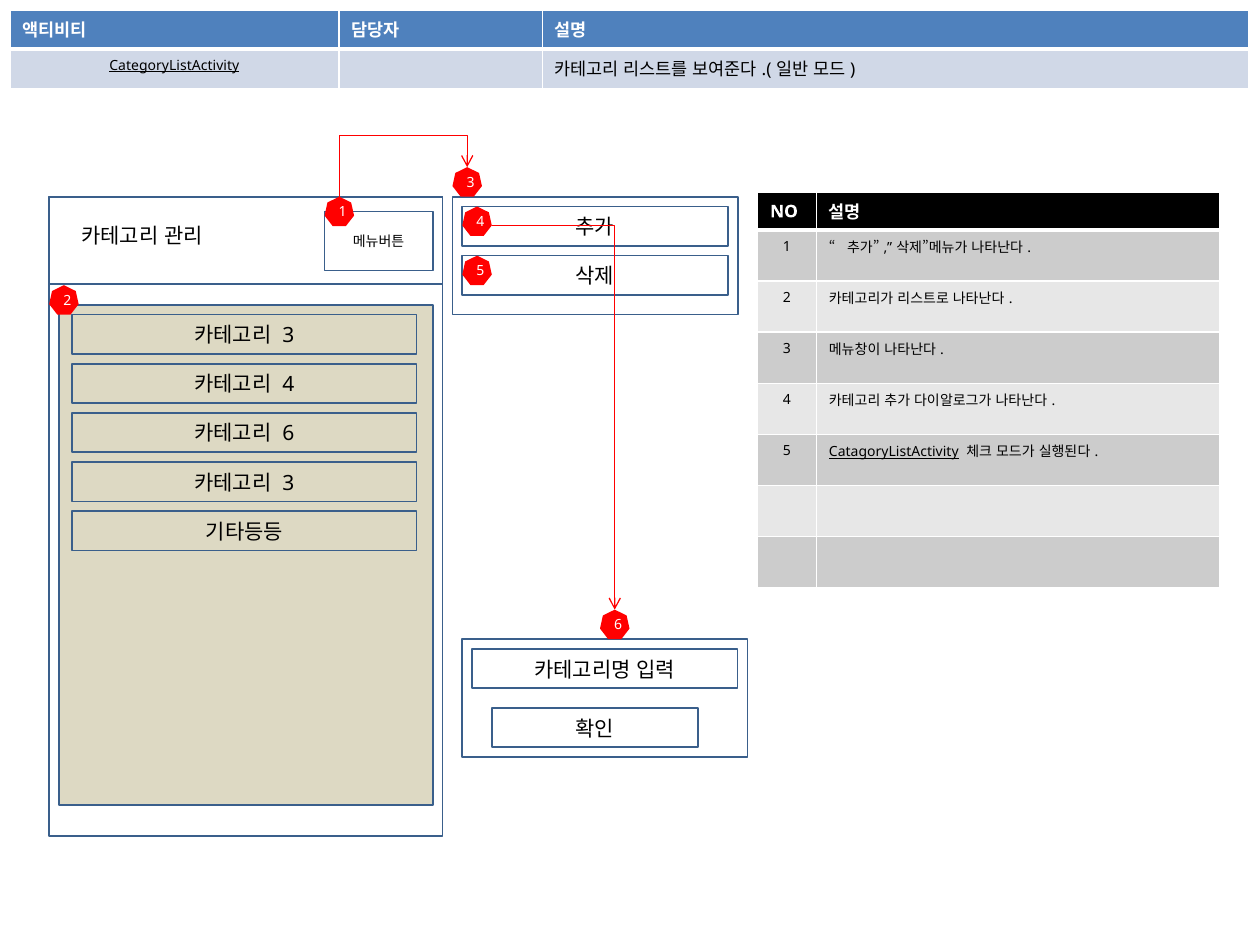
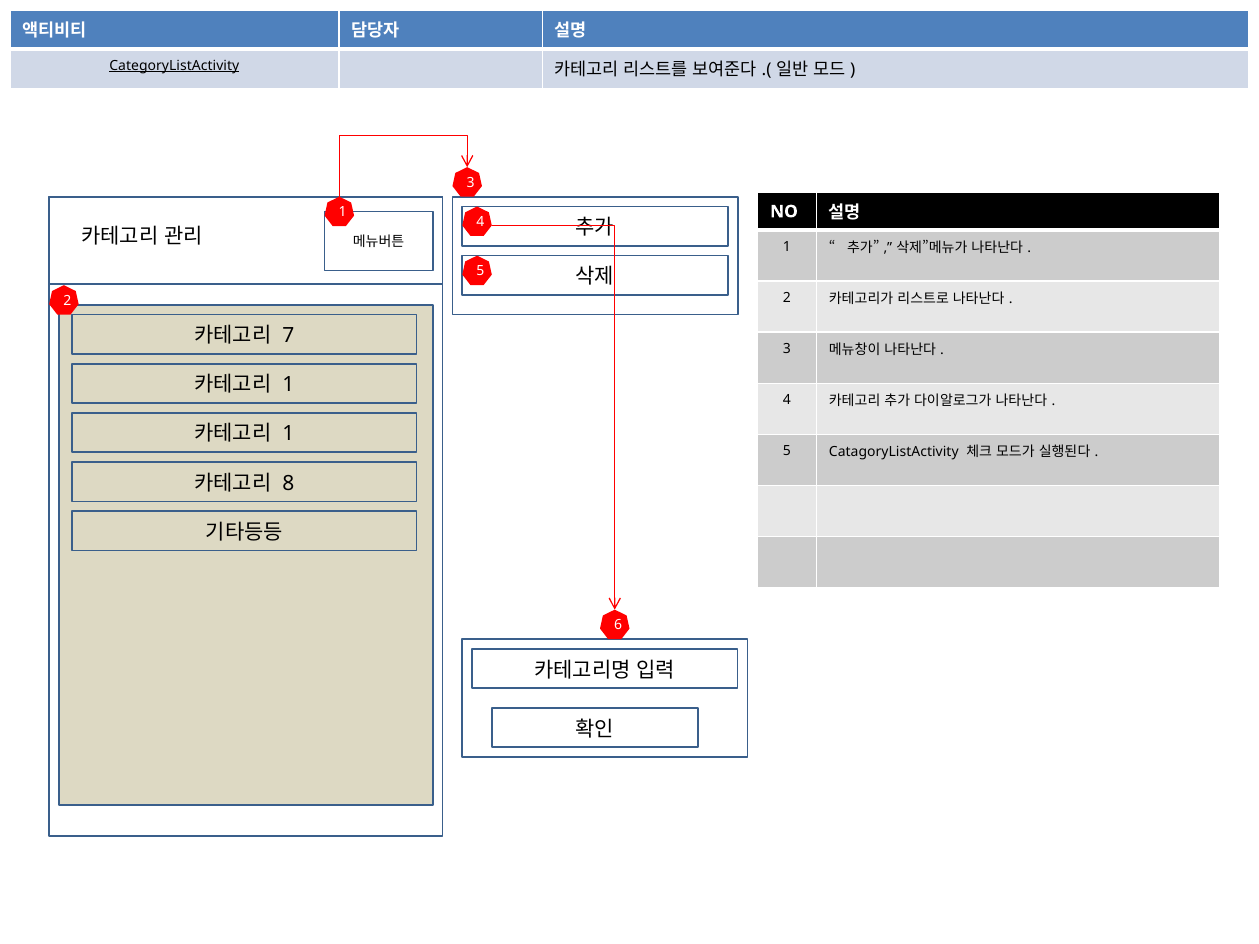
3: 3 -> 7 (288, 336)
4: 4 -> 1 (288, 385)
6: 6 -> 1 (288, 434)
CatagoryListActivity underline: present -> none (894, 452)
3: 3 -> 8 (288, 483)
